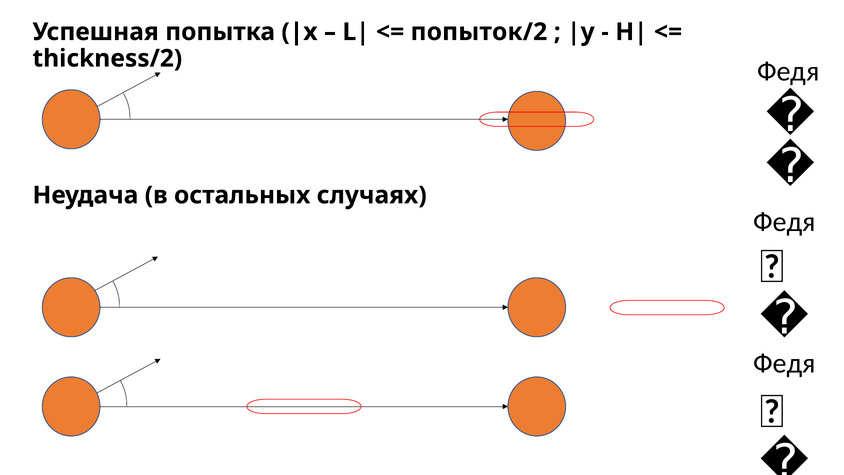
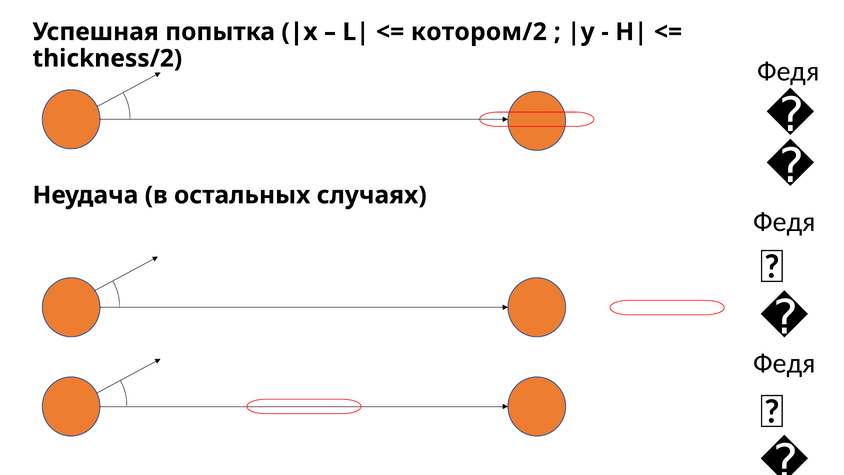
попыток/2: попыток/2 -> котором/2 (479, 32)
